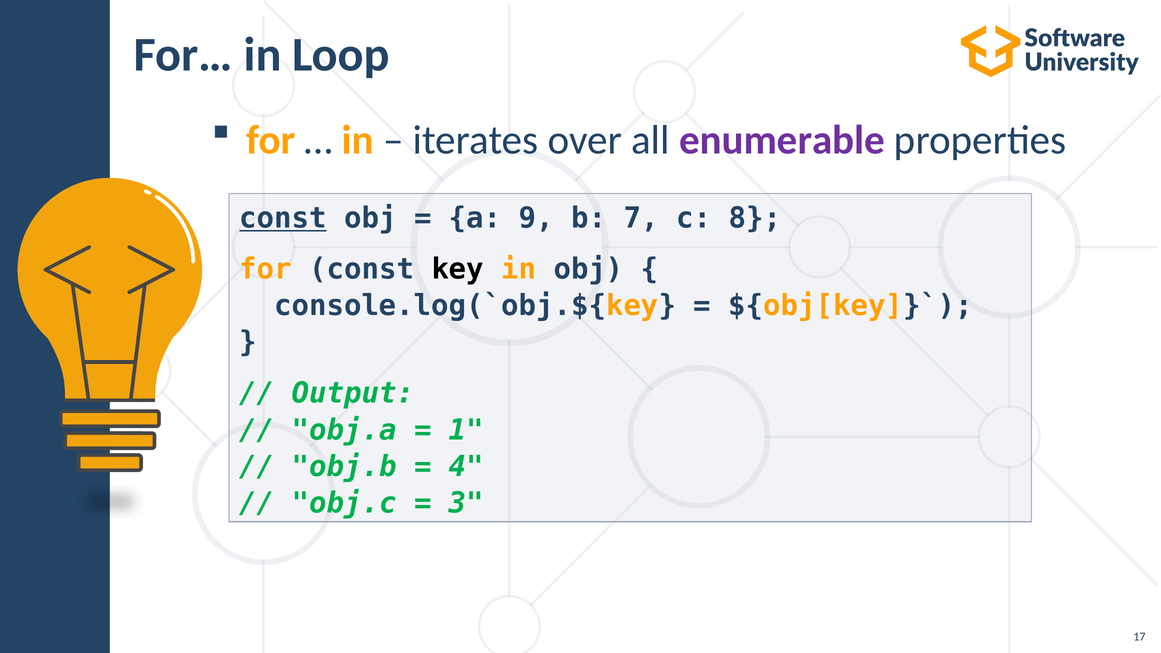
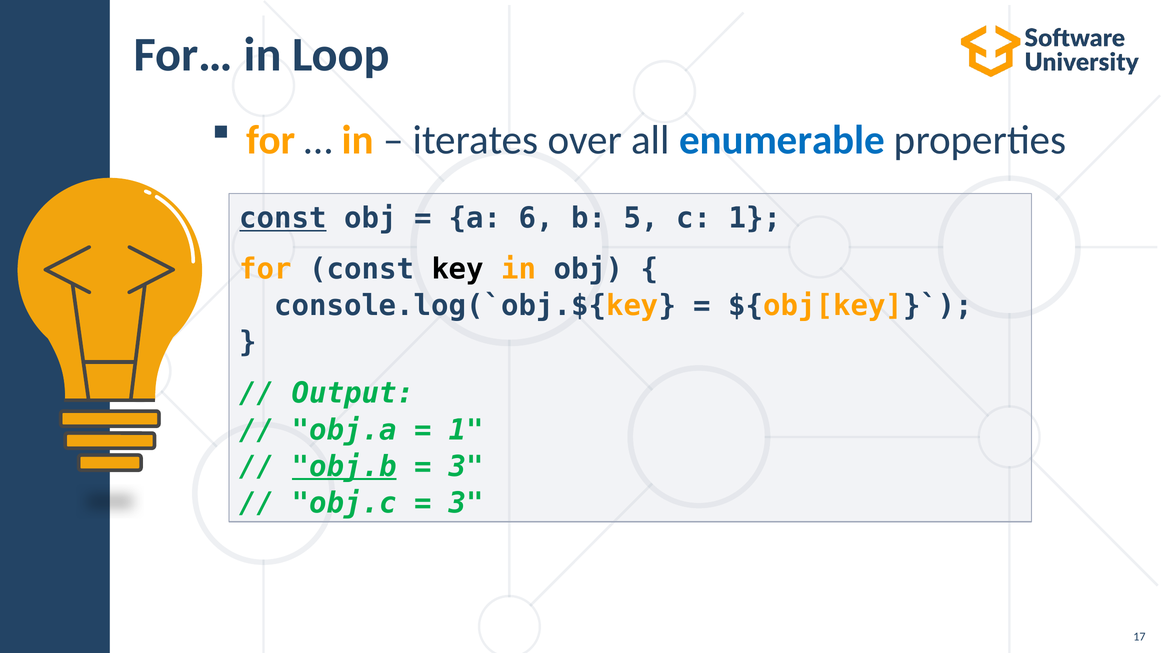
enumerable colour: purple -> blue (782, 140)
9: 9 -> 6 (536, 218)
7: 7 -> 5 (641, 218)
c 8: 8 -> 1 (755, 218)
obj.b underline: none -> present (344, 467)
4: 4 -> 3 (466, 467)
